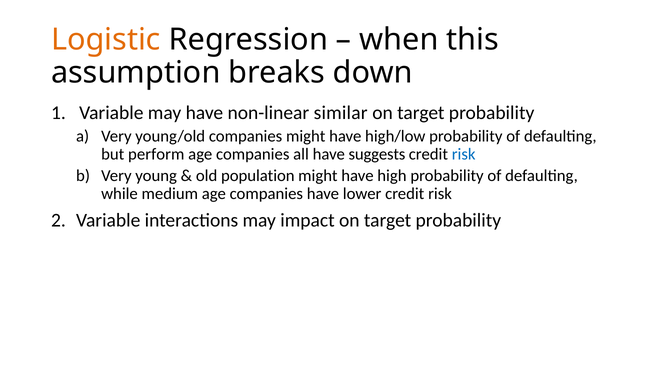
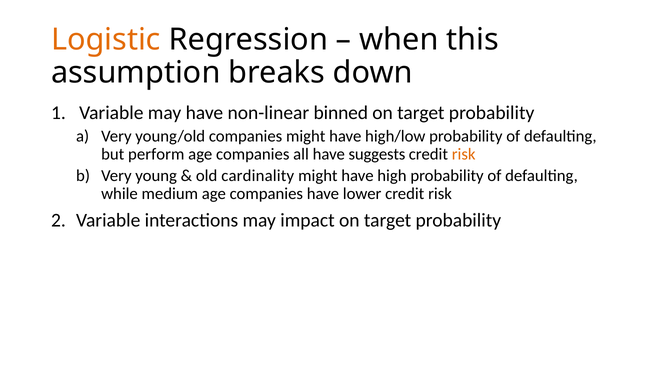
similar: similar -> binned (341, 113)
risk colour: blue -> orange (464, 154)
population: population -> cardinality (258, 176)
